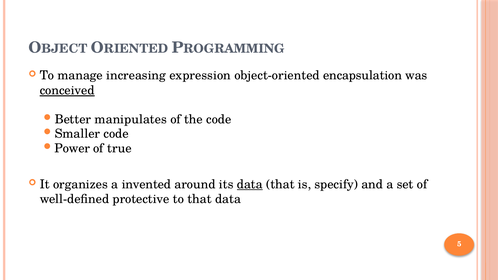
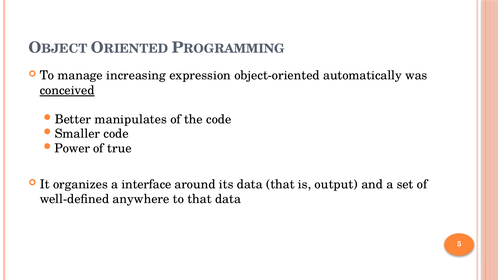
encapsulation: encapsulation -> automatically (363, 76)
invented: invented -> interface (146, 184)
data underline: present -> none (250, 184)
specify: specify -> output (336, 184)
protective: protective -> anywhere (141, 199)
